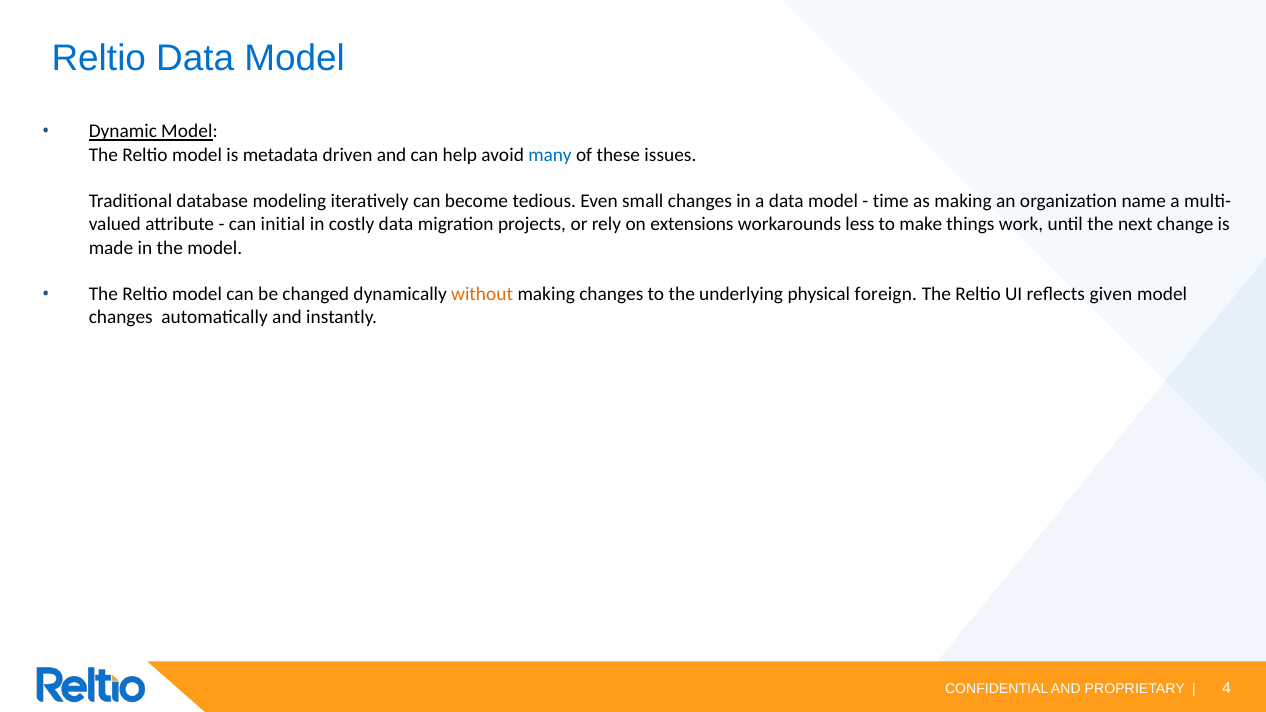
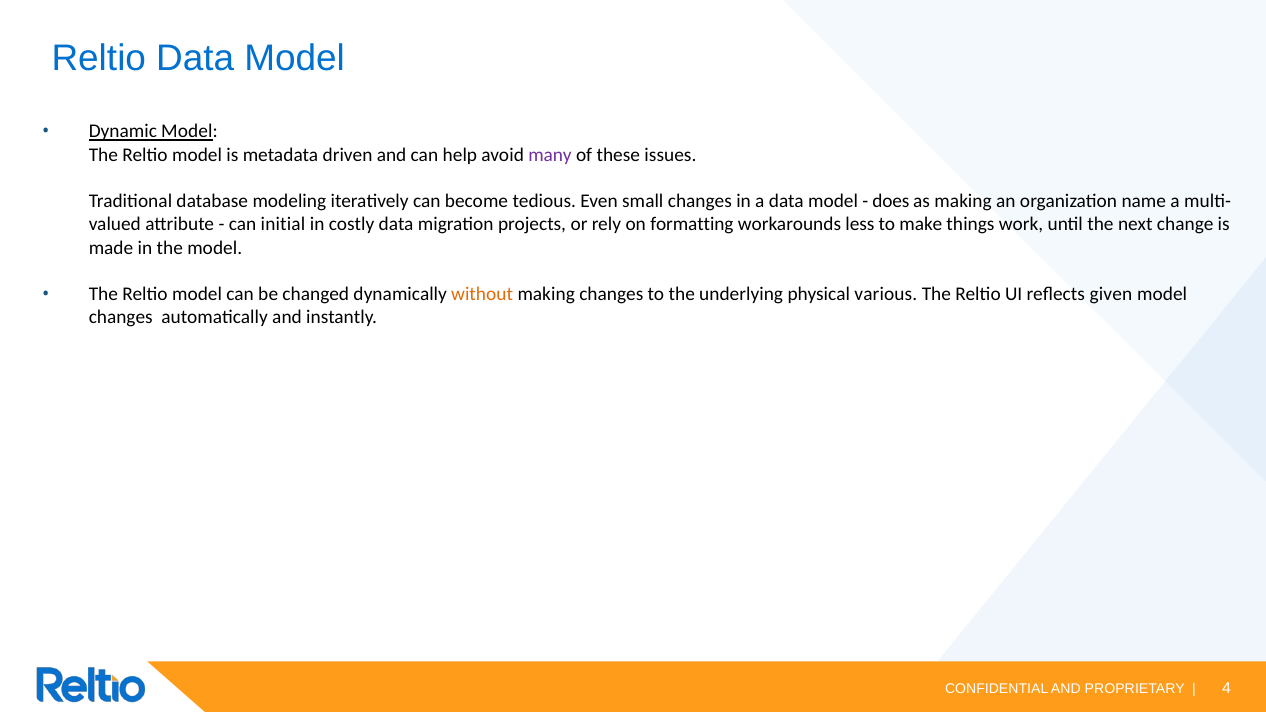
many colour: blue -> purple (550, 155)
time: time -> does (891, 201)
extensions: extensions -> formatting (692, 225)
foreign: foreign -> various (886, 294)
